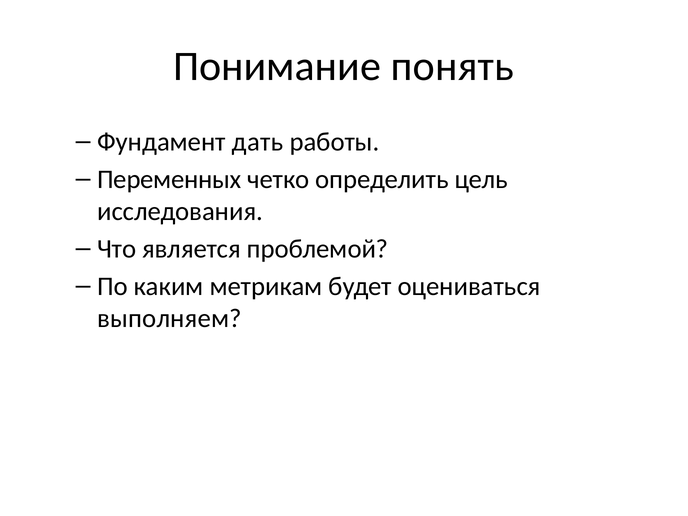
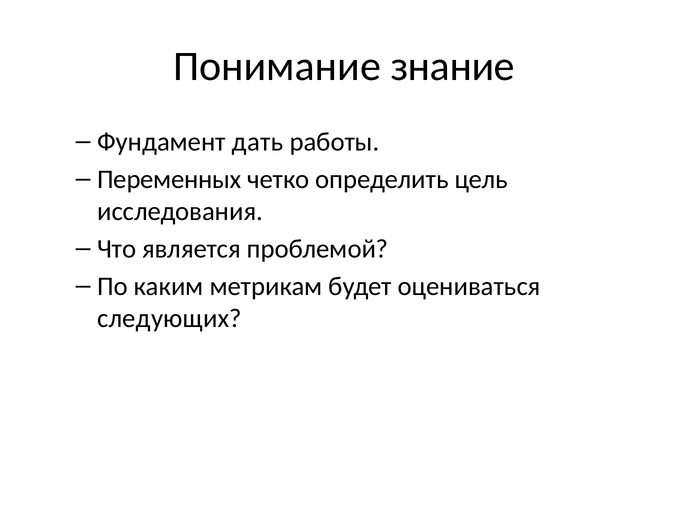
понять: понять -> знание (453, 67)
выполняем: выполняем -> следующих (169, 318)
